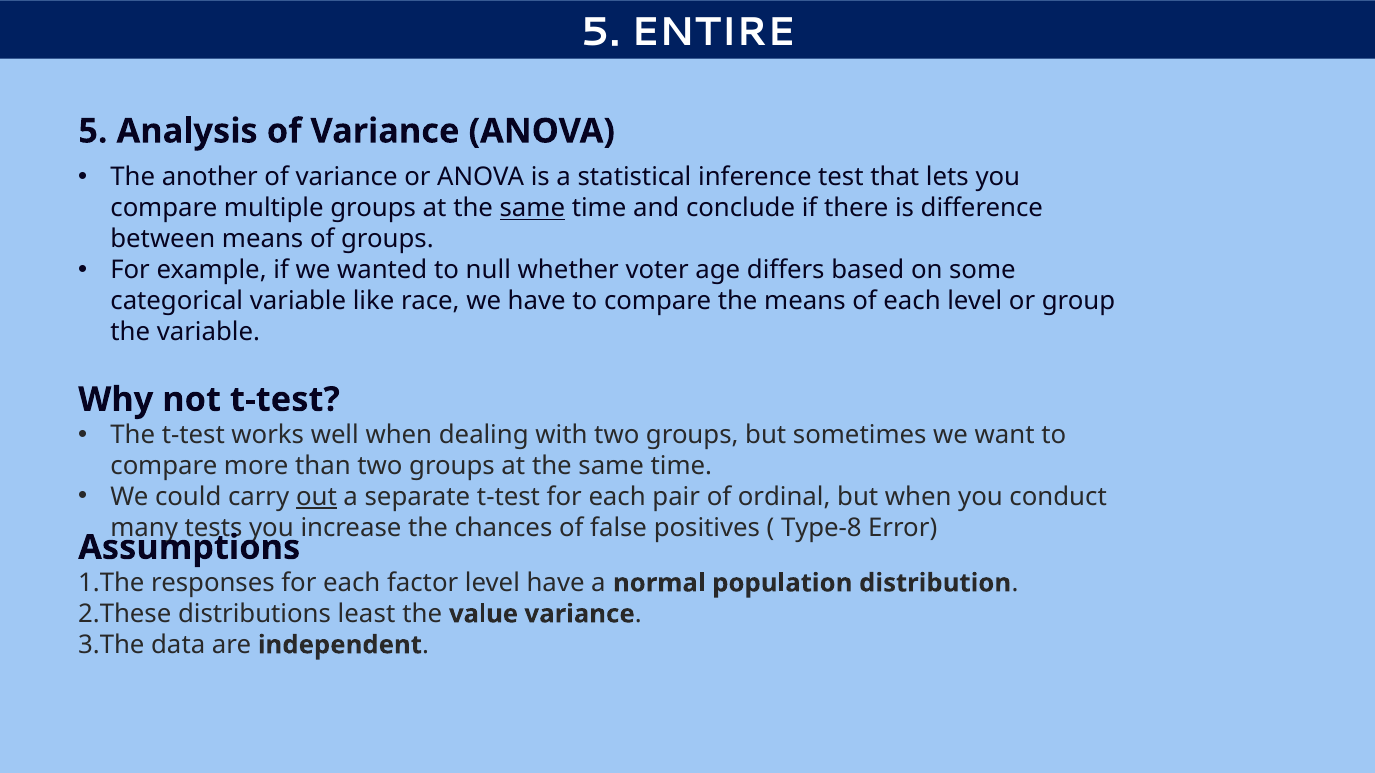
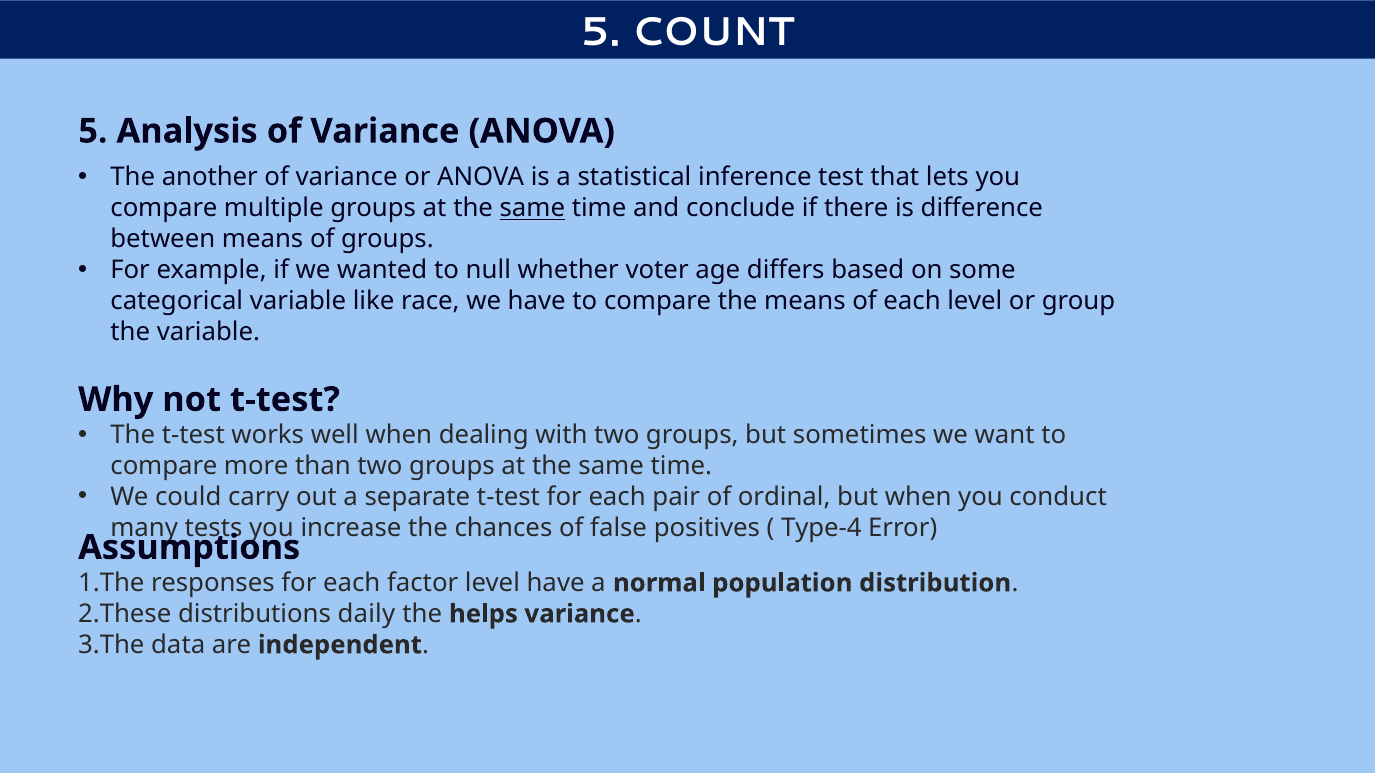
ENTIRE: ENTIRE -> COUNT (713, 32)
out underline: present -> none (316, 497)
Type-8: Type-8 -> Type-4 (821, 528)
least: least -> daily (366, 614)
value: value -> helps (483, 614)
